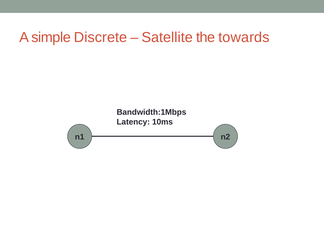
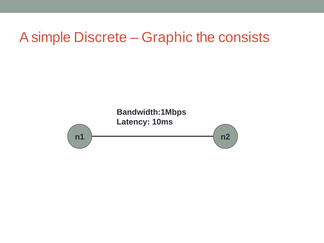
Satellite: Satellite -> Graphic (167, 37)
towards: towards -> consists (244, 37)
